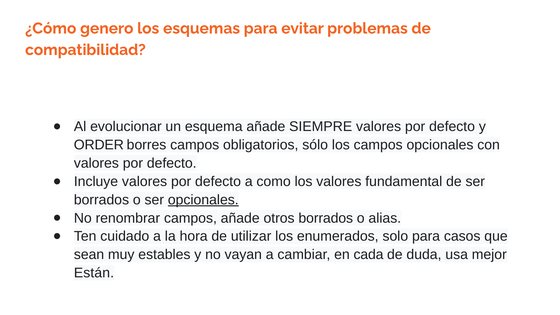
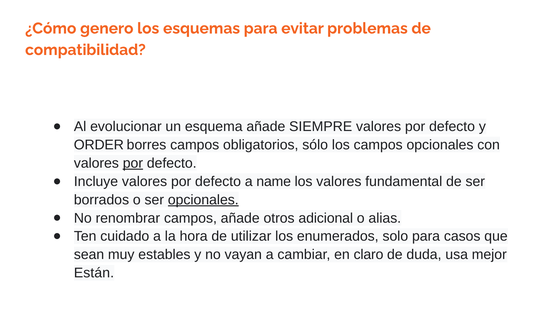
por underline: none -> present (133, 163)
como: como -> name (274, 181)
otros borrados: borrados -> adicional (326, 218)
cada: cada -> claro (368, 255)
